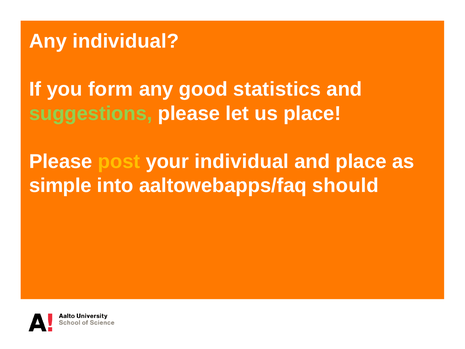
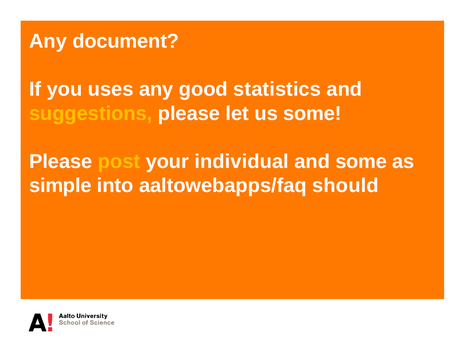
Any individual: individual -> document (126, 41)
form: form -> uses (111, 89)
suggestions colour: light green -> yellow (91, 113)
us place: place -> some (312, 113)
and place: place -> some (361, 161)
